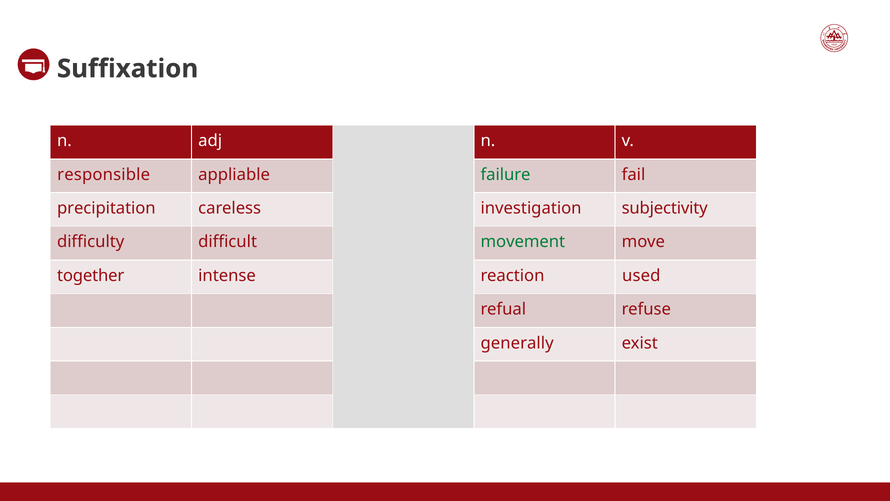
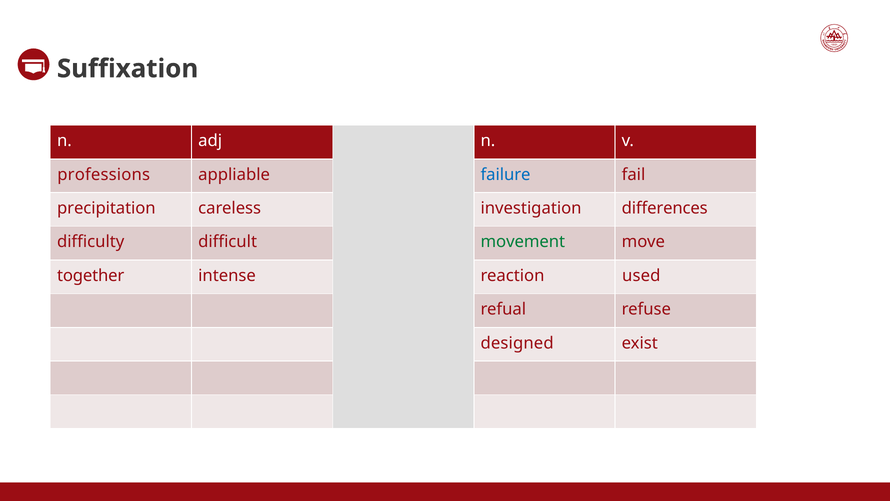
responsible: responsible -> professions (104, 174)
failure colour: green -> blue (506, 174)
subjectivity: subjectivity -> differences (665, 208)
generally: generally -> designed (517, 343)
